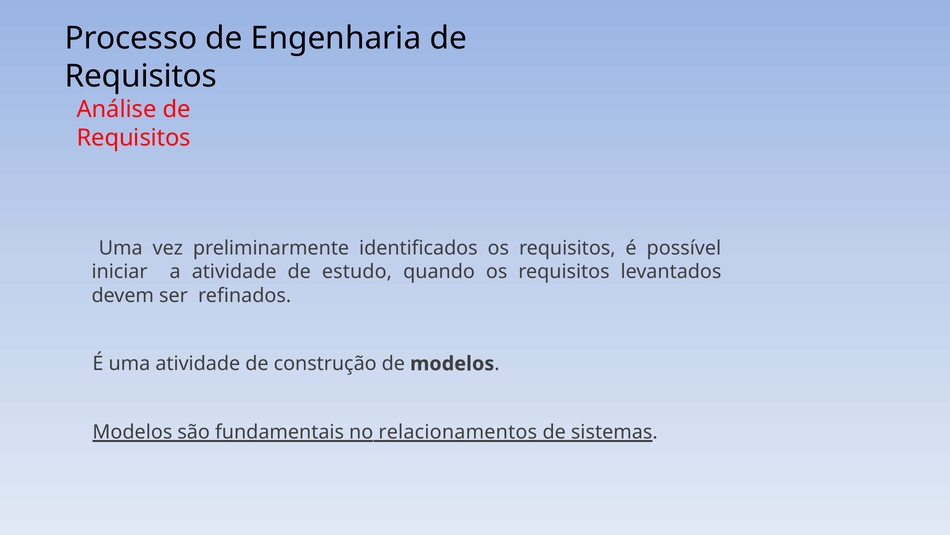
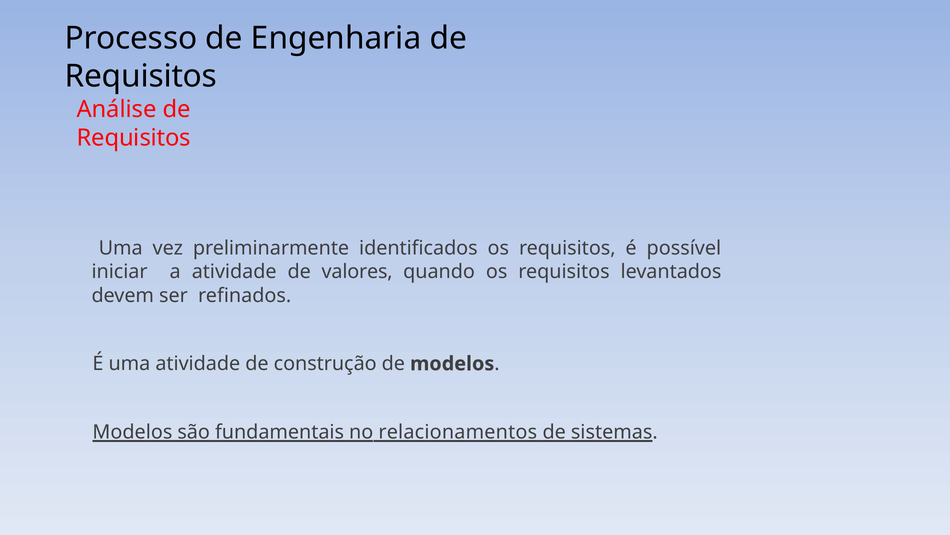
estudo: estudo -> valores (357, 272)
